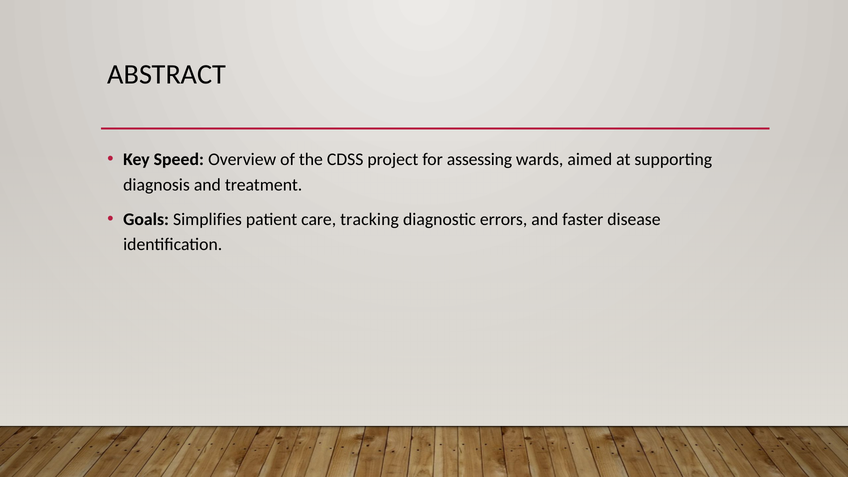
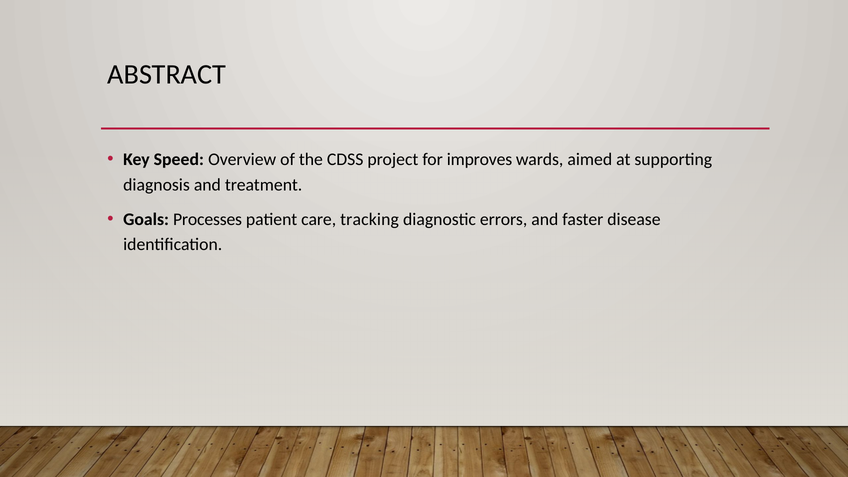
assessing: assessing -> improves (480, 159)
Simplifies: Simplifies -> Processes (208, 219)
